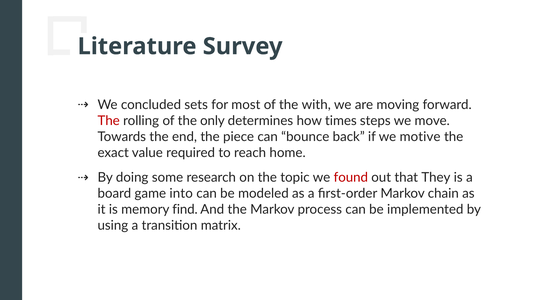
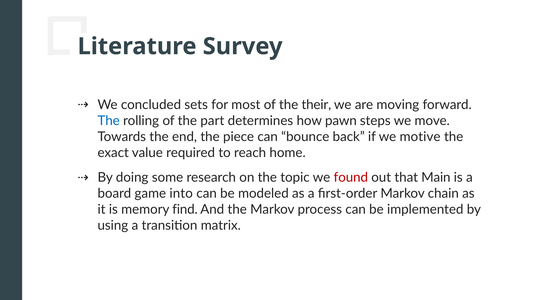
with: with -> their (316, 105)
The colour: red -> blue (109, 121)
only: only -> part (212, 121)
times: times -> pawn (341, 121)
They: They -> Main (436, 177)
